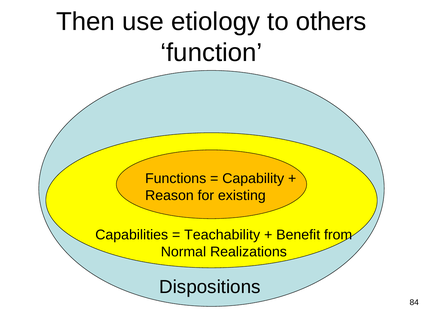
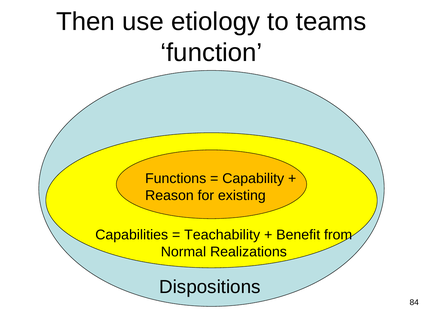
others: others -> teams (331, 22)
